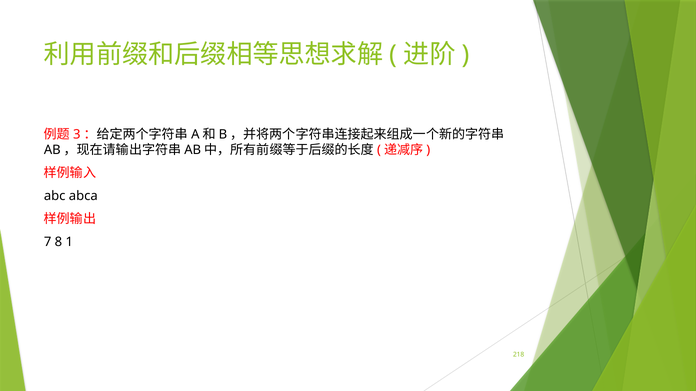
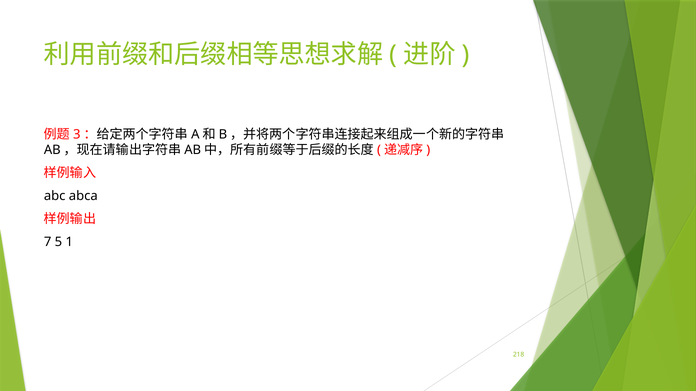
8: 8 -> 5 (58, 242)
